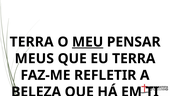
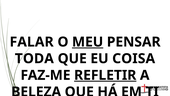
TERRA: TERRA -> FALAR (32, 42)
MEUS: MEUS -> TODA (34, 58)
EU TERRA: TERRA -> COISA (134, 58)
REFLETIR underline: none -> present (105, 75)
